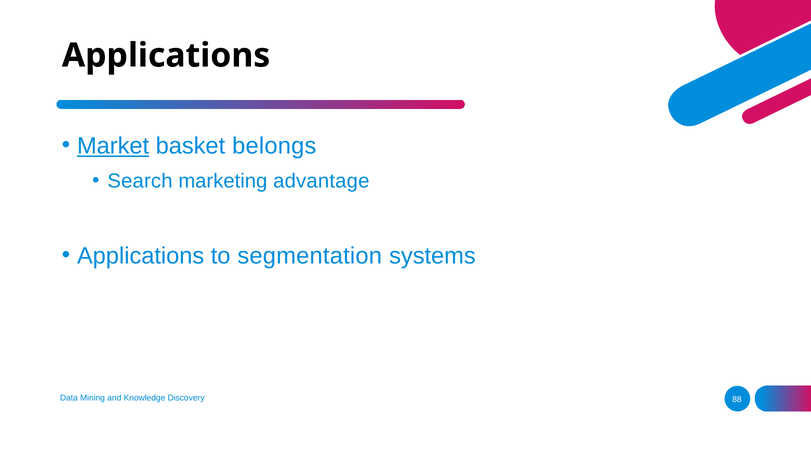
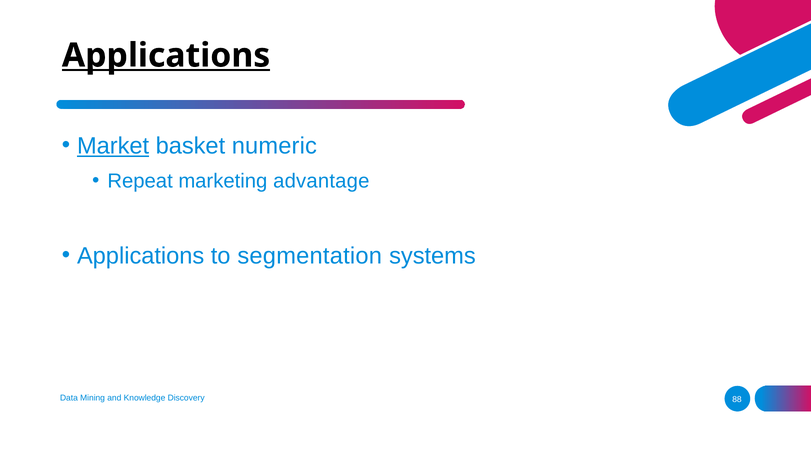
Applications underline: none -> present (166, 55)
belongs: belongs -> numeric (274, 146)
Search: Search -> Repeat (140, 181)
